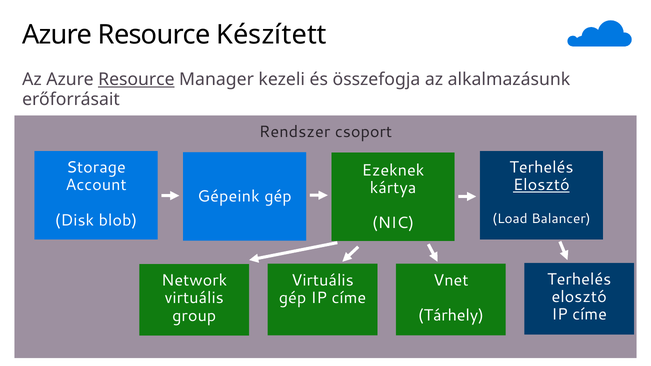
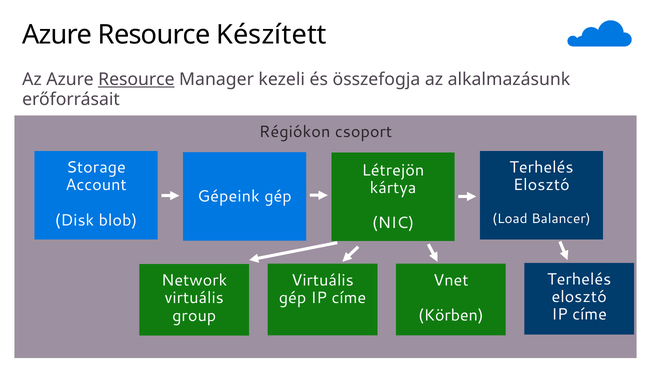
Rendszer: Rendszer -> Régiókon (295, 132)
Ezeknek: Ezeknek -> Létrejön (393, 170)
Elosztó underline: present -> none (541, 185)
Tárhely: Tárhely -> Körben (451, 315)
